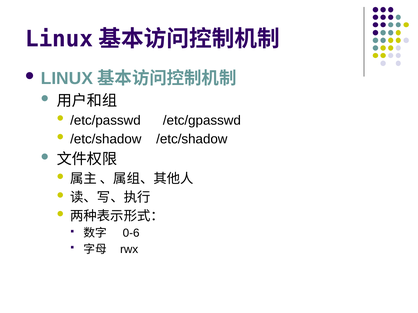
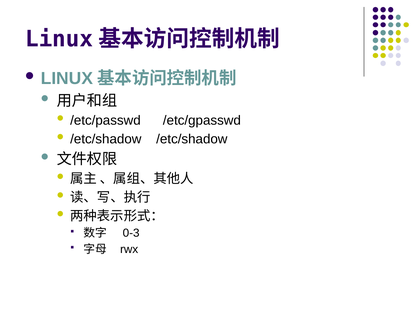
0-6: 0-6 -> 0-3 (131, 234)
